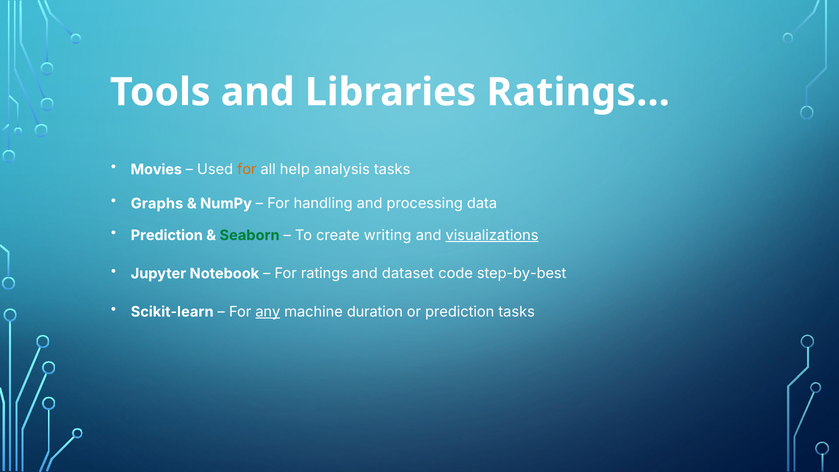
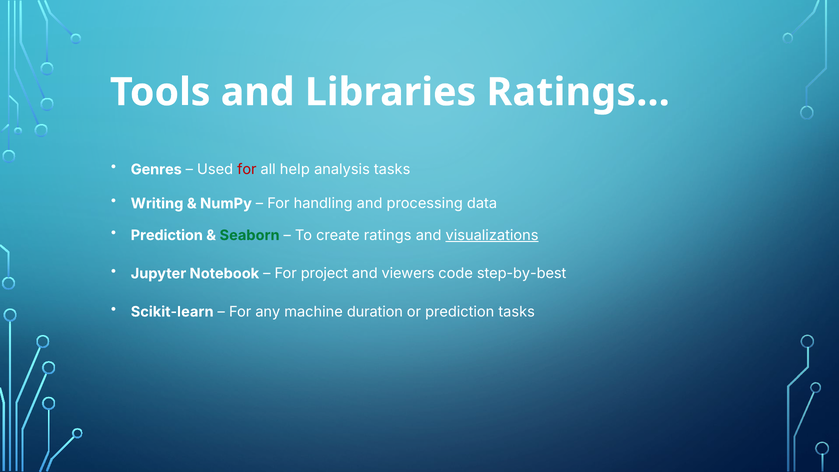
Movies: Movies -> Genres (156, 169)
for colour: orange -> red (247, 169)
Graphs: Graphs -> Writing (157, 204)
writing: writing -> ratings (388, 235)
ratings: ratings -> project (324, 274)
dataset: dataset -> viewers (408, 274)
any underline: present -> none (268, 312)
